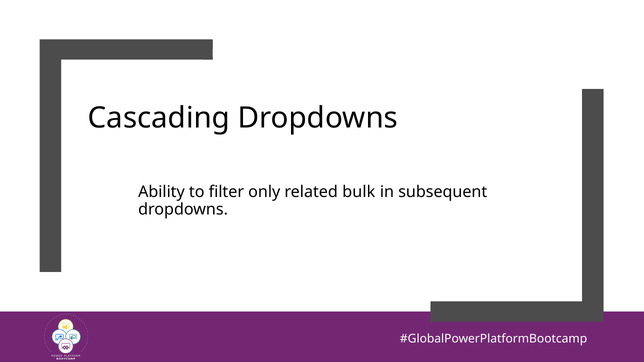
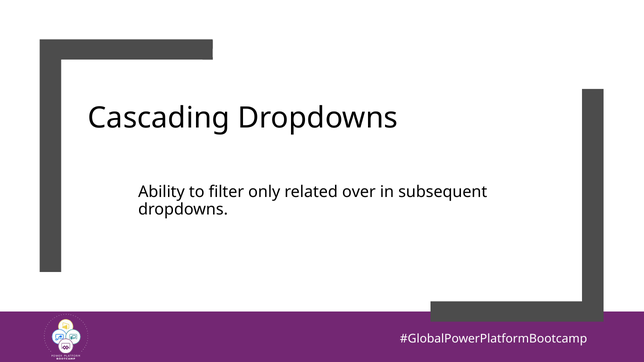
bulk: bulk -> over (359, 192)
